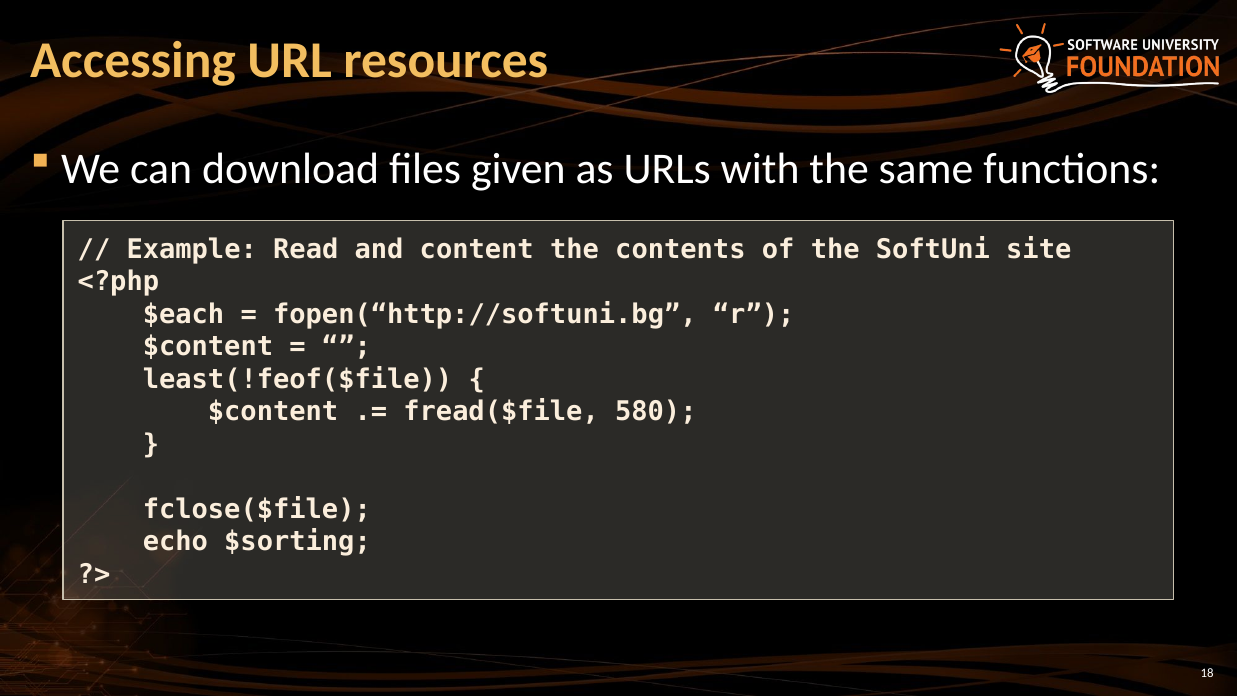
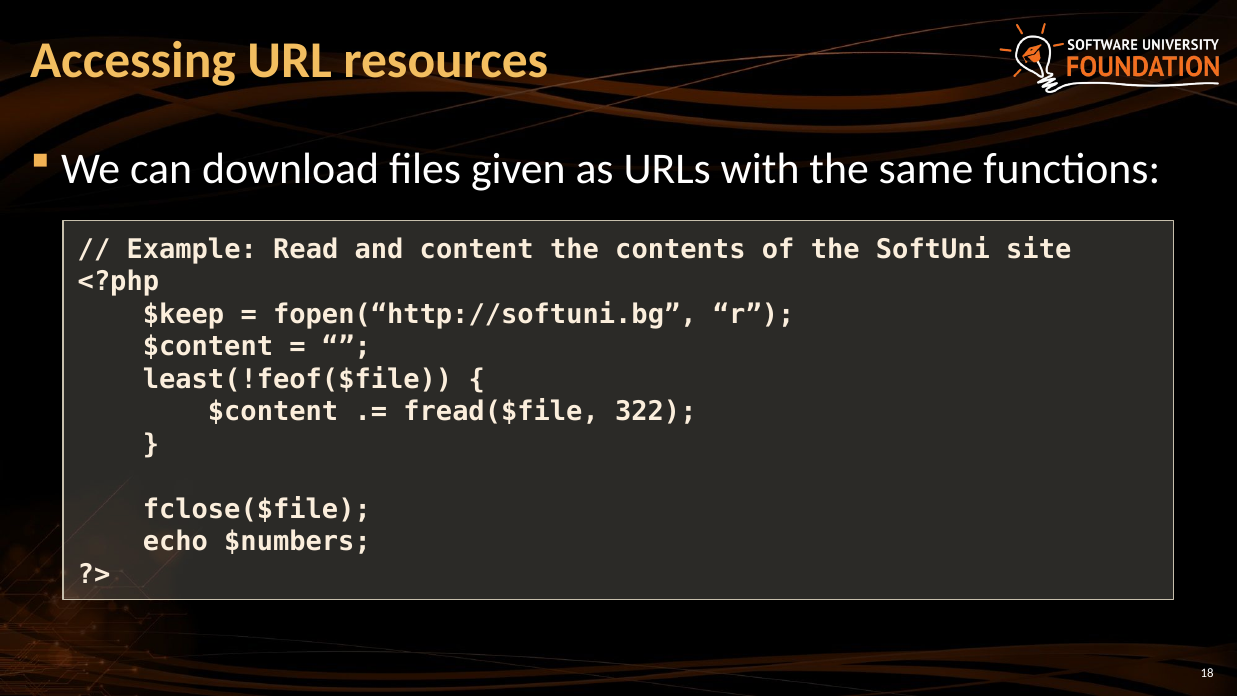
$each: $each -> $keep (184, 314)
580: 580 -> 322 (656, 412)
$sorting: $sorting -> $numbers (298, 542)
